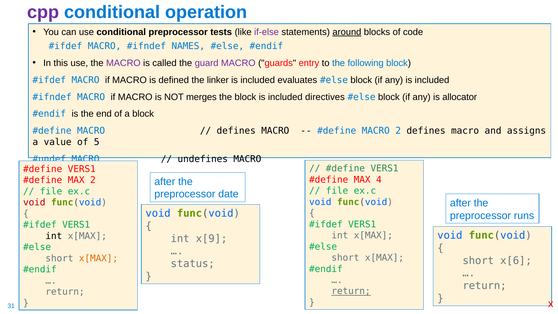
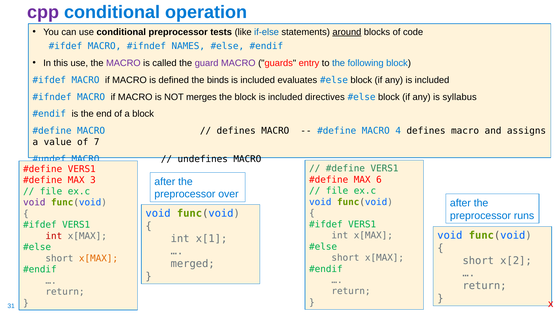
if-else colour: purple -> blue (267, 32)
linker: linker -> binds (218, 80)
allocator: allocator -> syllabus (460, 97)
MACRO 2: 2 -> 4 (398, 131)
5: 5 -> 7 (97, 142)
4: 4 -> 6 (379, 180)
MAX 2: 2 -> 3 (93, 180)
date: date -> over (228, 194)
void colour: red -> purple (34, 202)
int colour: black -> red (54, 236)
x[9: x[9 -> x[1 (212, 239)
x[6: x[6 -> x[2 (516, 261)
status: status -> merged (193, 264)
return underline: present -> none (351, 291)
